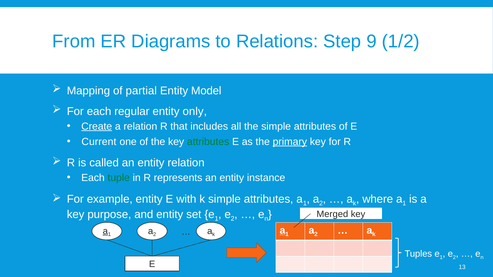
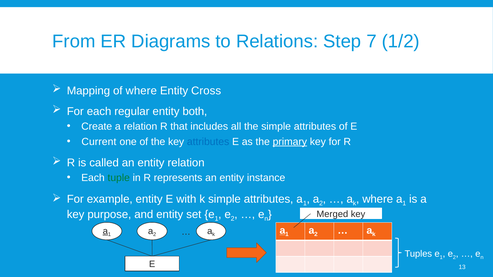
9: 9 -> 7 (371, 42)
of partial: partial -> where (141, 91)
Model: Model -> Cross (206, 91)
only: only -> both (195, 112)
Create underline: present -> none (97, 126)
attributes colour: green -> blue (208, 142)
